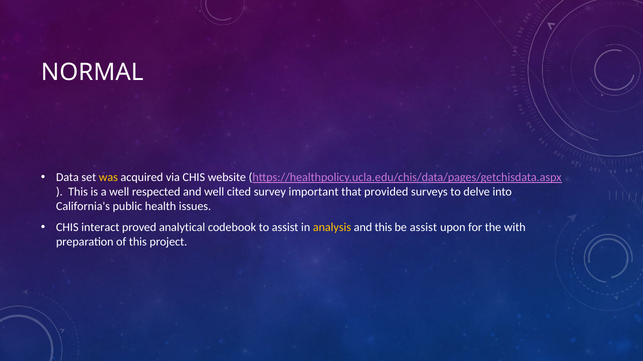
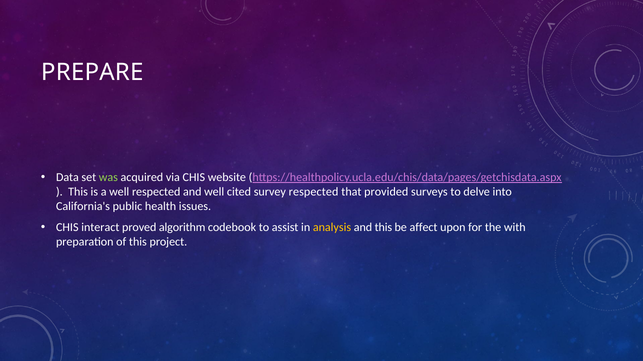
NORMAL: NORMAL -> PREPARE (92, 72)
was colour: yellow -> light green (108, 178)
survey important: important -> respected (314, 192)
analytical: analytical -> algorithm (182, 228)
be assist: assist -> affect (424, 228)
